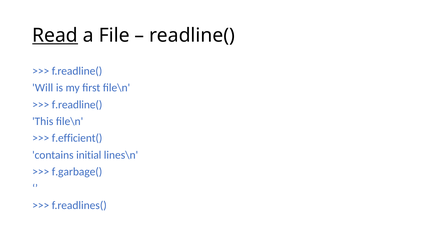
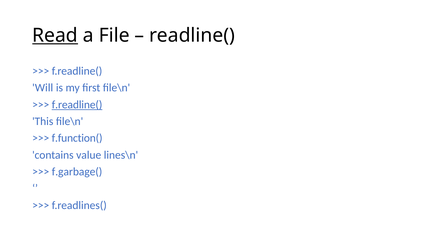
f.readline( underline: none -> present (77, 104)
f.efficient(: f.efficient( -> f.function( (77, 138)
initial: initial -> value (89, 155)
